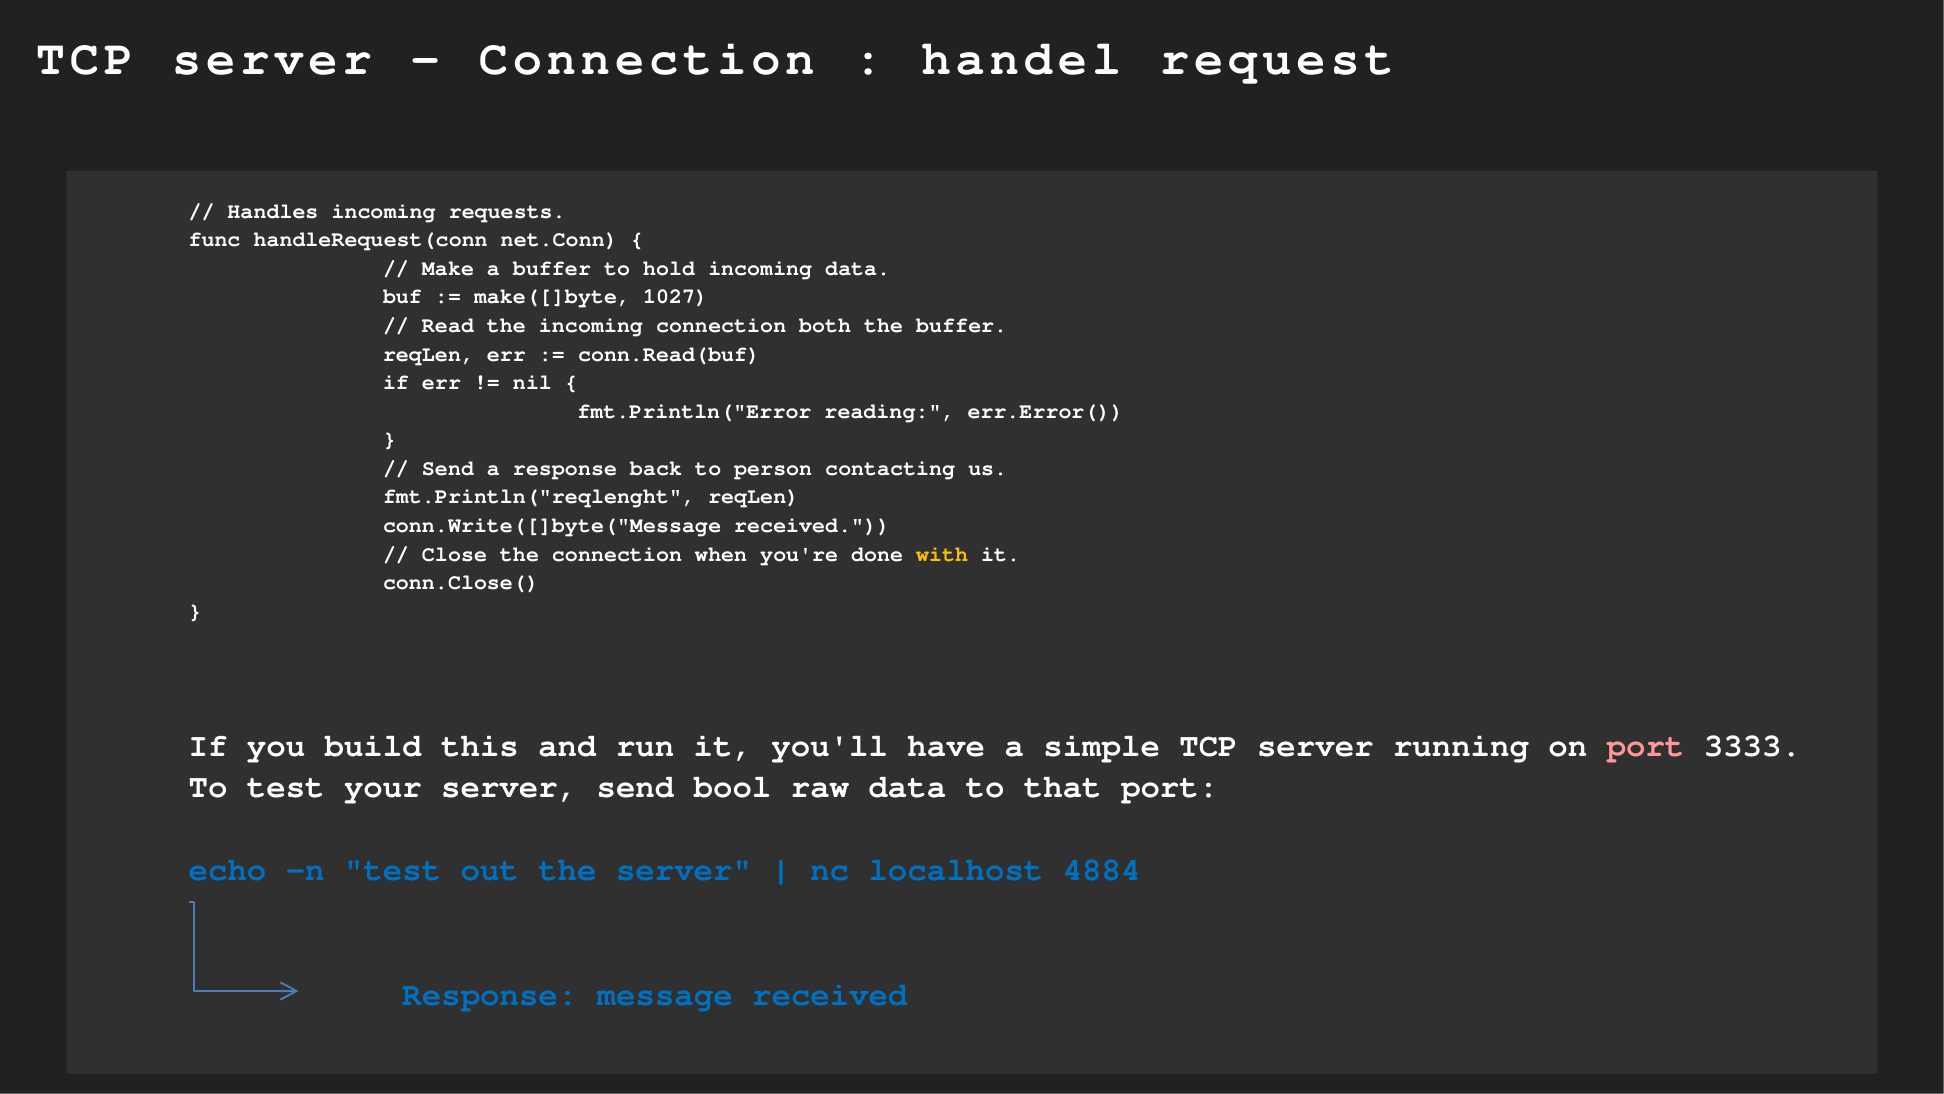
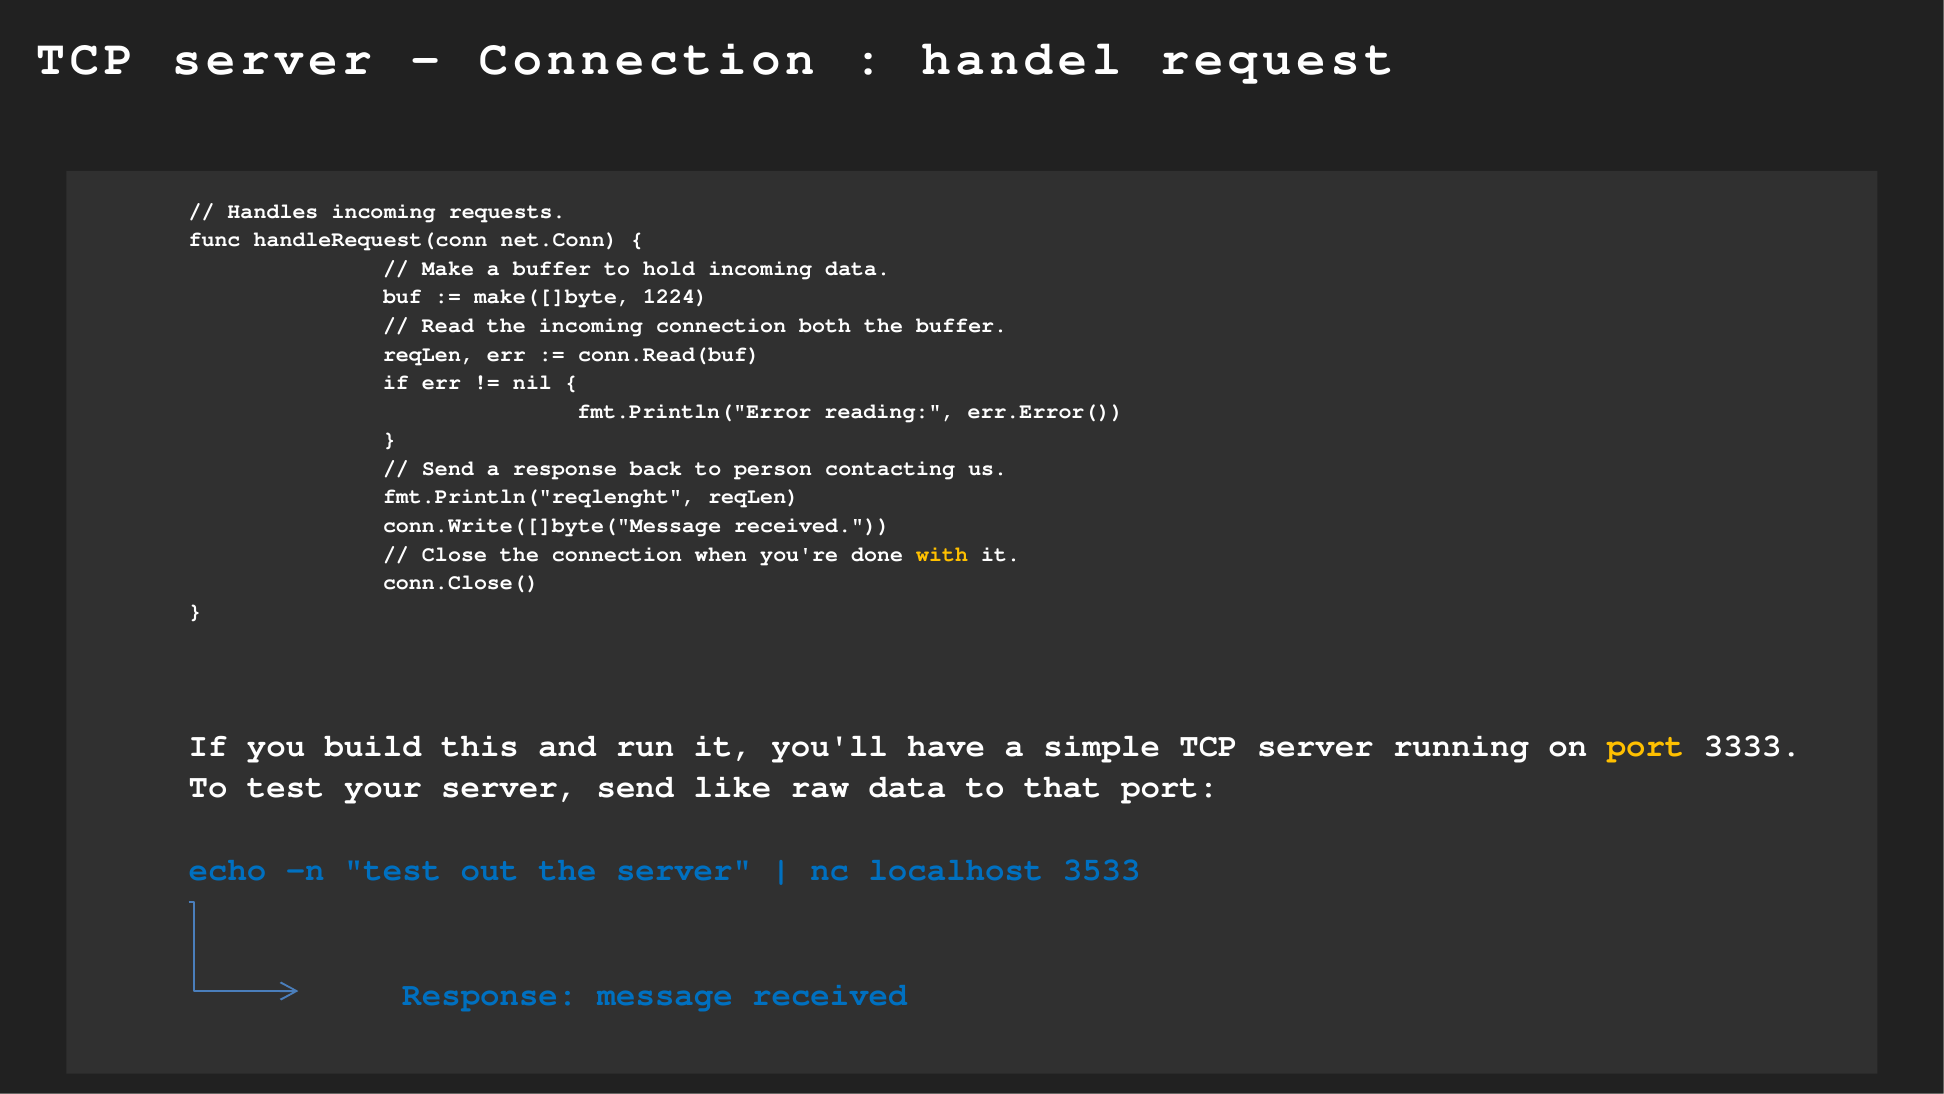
1027: 1027 -> 1224 (676, 297)
port colour: pink -> yellow (1646, 745)
bool: bool -> like (733, 787)
4884: 4884 -> 3533 (1102, 870)
